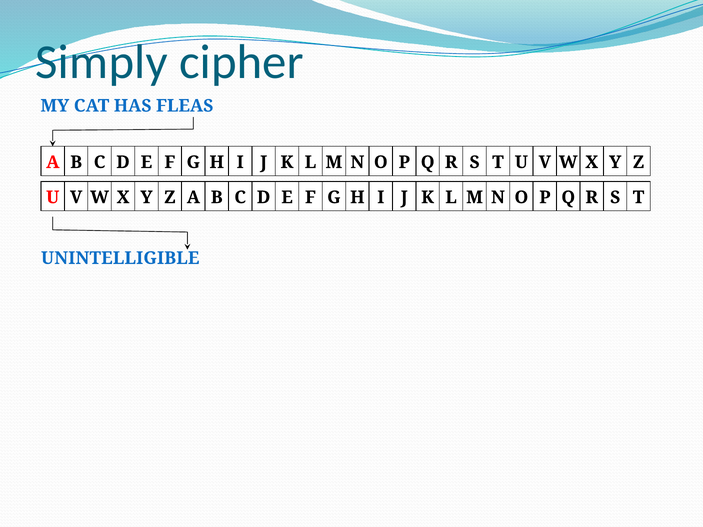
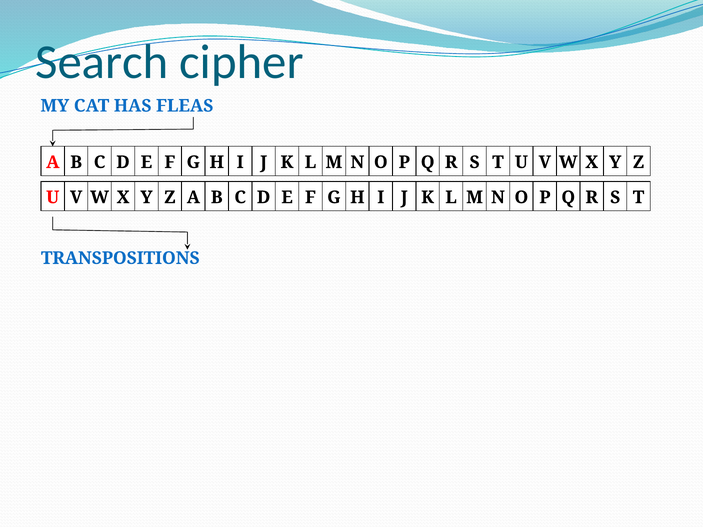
Simply: Simply -> Search (102, 62)
UNINTELLIGIBLE: UNINTELLIGIBLE -> TRANSPOSITIONS (120, 258)
